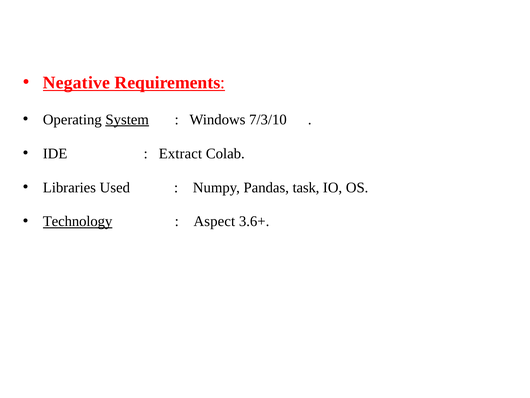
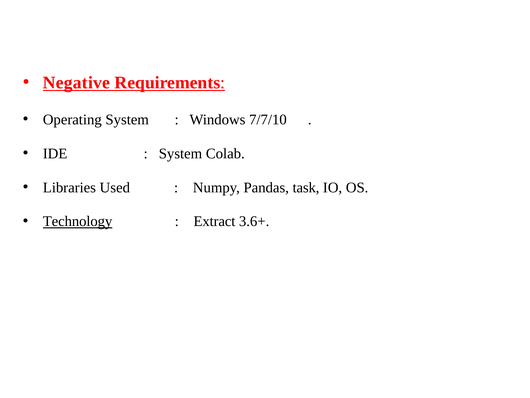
System underline: present -> none (127, 119)
7/3/10: 7/3/10 -> 7/7/10 (268, 119)
Extract: Extract -> System (180, 153)
Aspect: Aspect -> Extract (214, 221)
